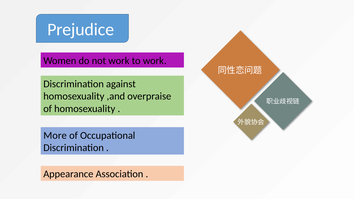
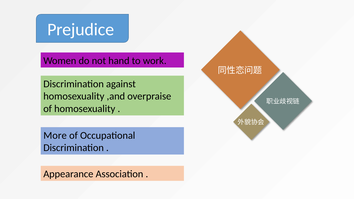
not work: work -> hand (119, 61)
